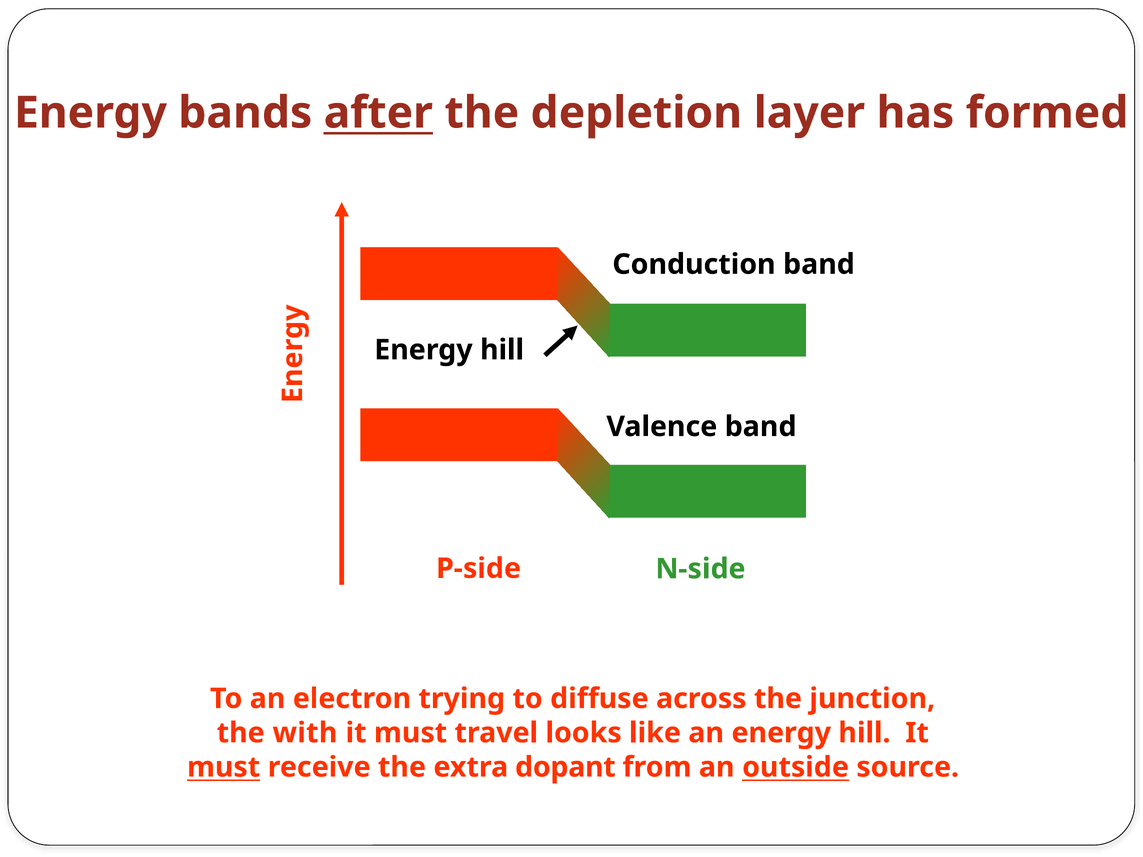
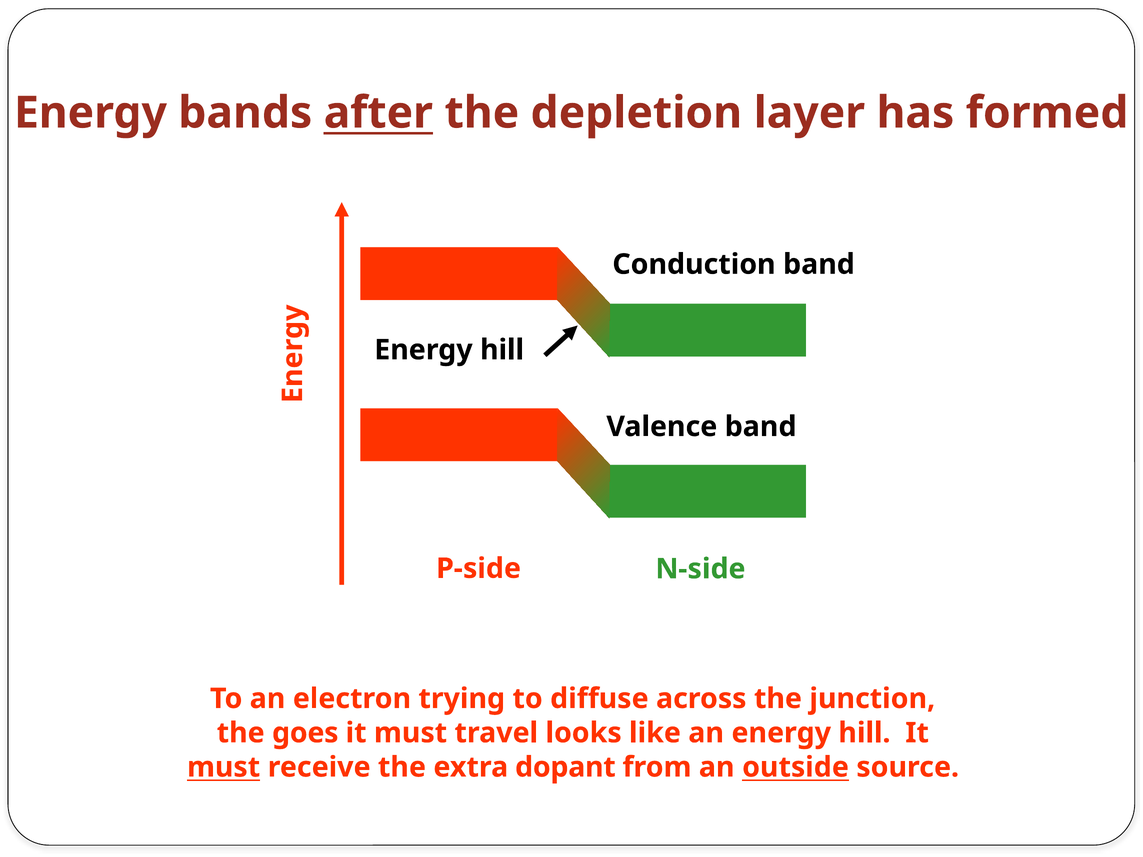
with: with -> goes (305, 733)
